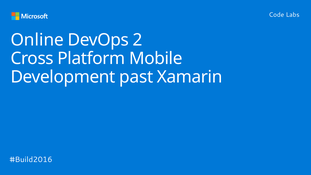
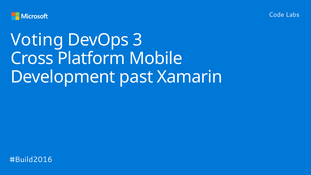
Online: Online -> Voting (37, 40)
2: 2 -> 3 (138, 40)
